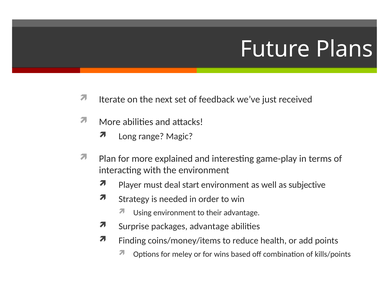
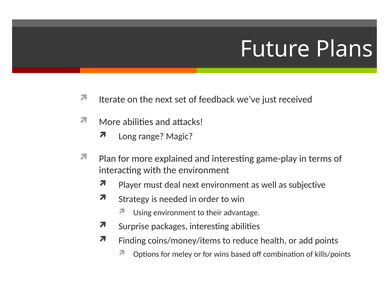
deal start: start -> next (191, 185)
packages advantage: advantage -> interesting (209, 226)
